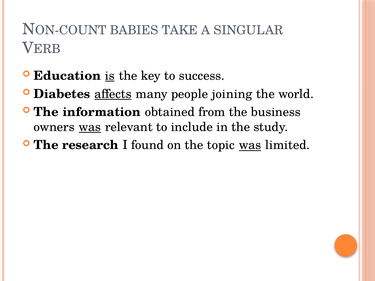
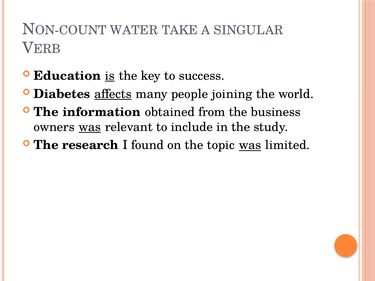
BABIES: BABIES -> WATER (134, 30)
